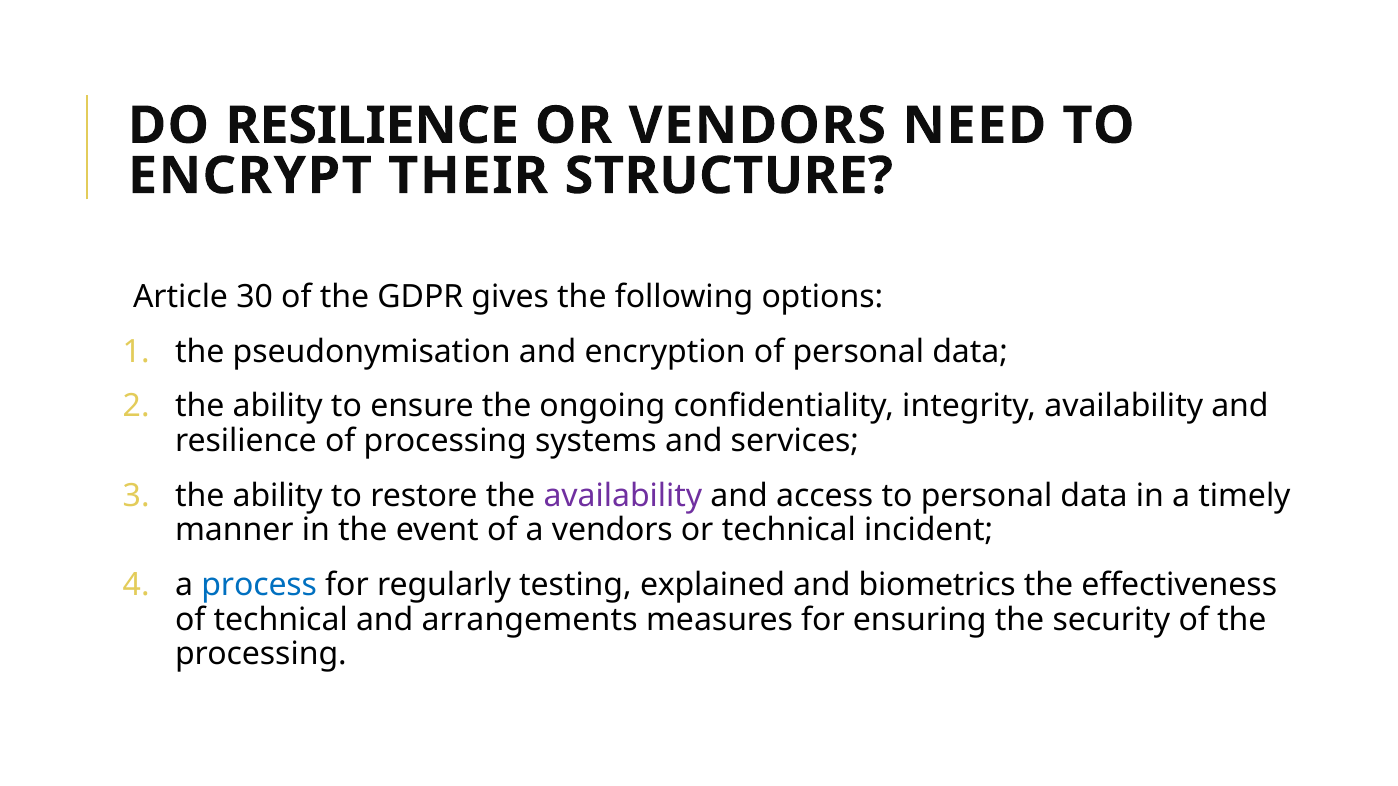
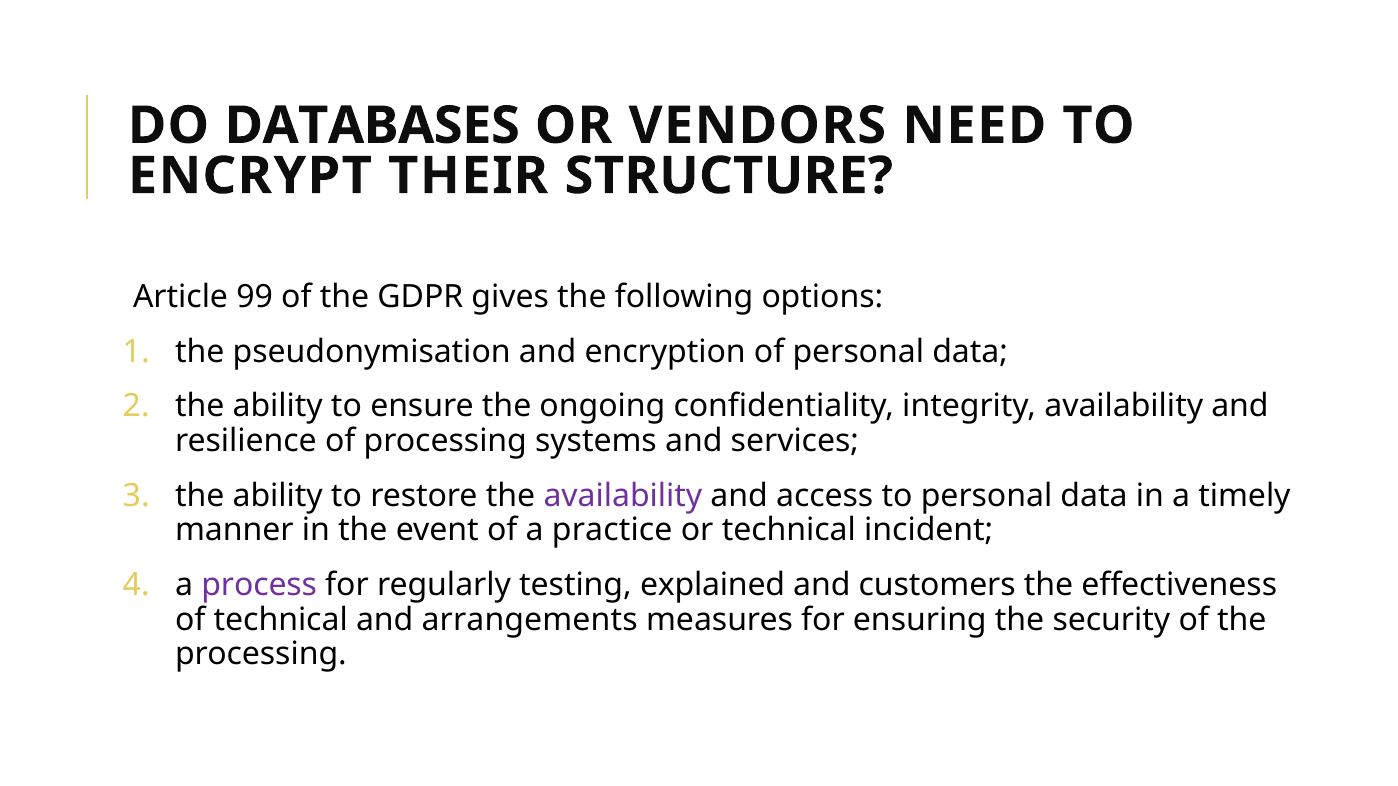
DO RESILIENCE: RESILIENCE -> DATABASES (372, 126)
30: 30 -> 99 (255, 297)
a vendors: vendors -> practice (612, 531)
process colour: blue -> purple (259, 586)
biometrics: biometrics -> customers (937, 586)
